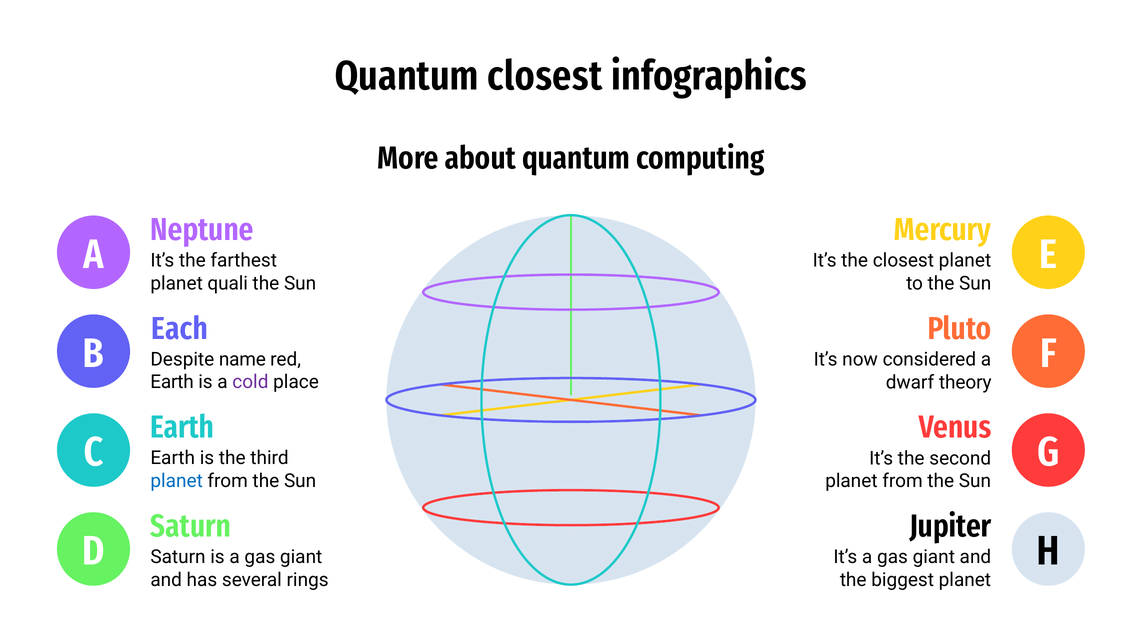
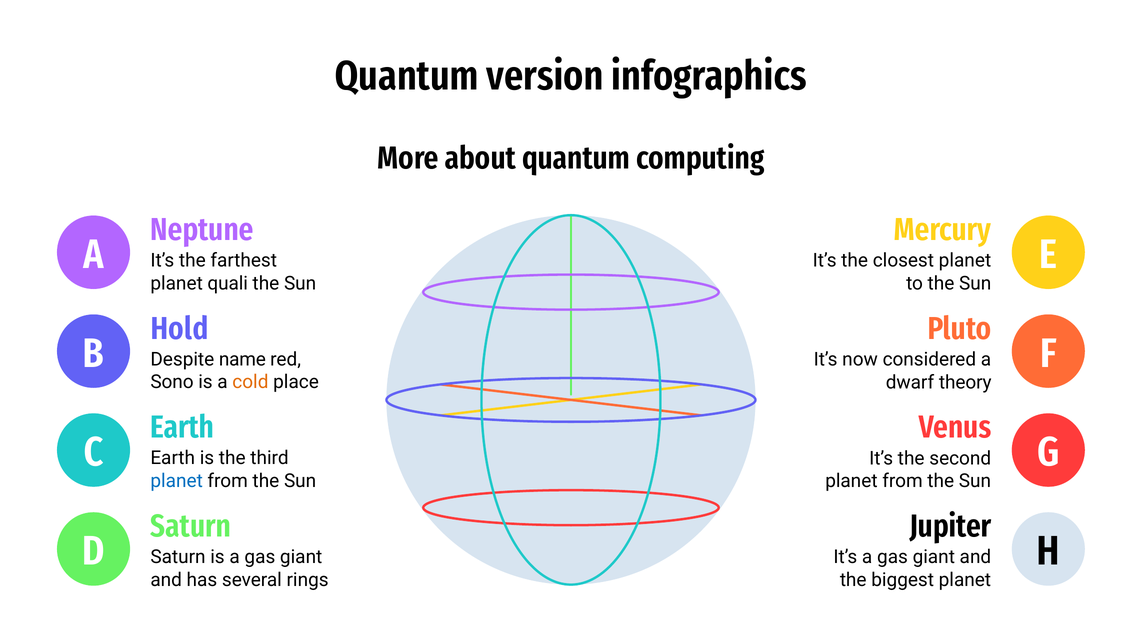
Quantum closest: closest -> version (545, 76)
Each: Each -> Hold (180, 328)
Earth: Earth -> Sono (172, 382)
cold colour: purple -> orange (250, 382)
